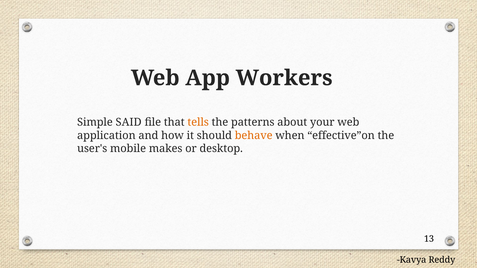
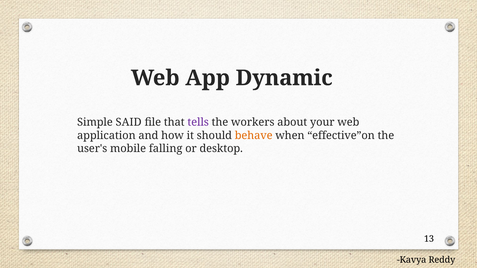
Workers: Workers -> Dynamic (284, 78)
tells colour: orange -> purple (198, 123)
patterns: patterns -> workers (253, 123)
makes: makes -> falling (166, 149)
